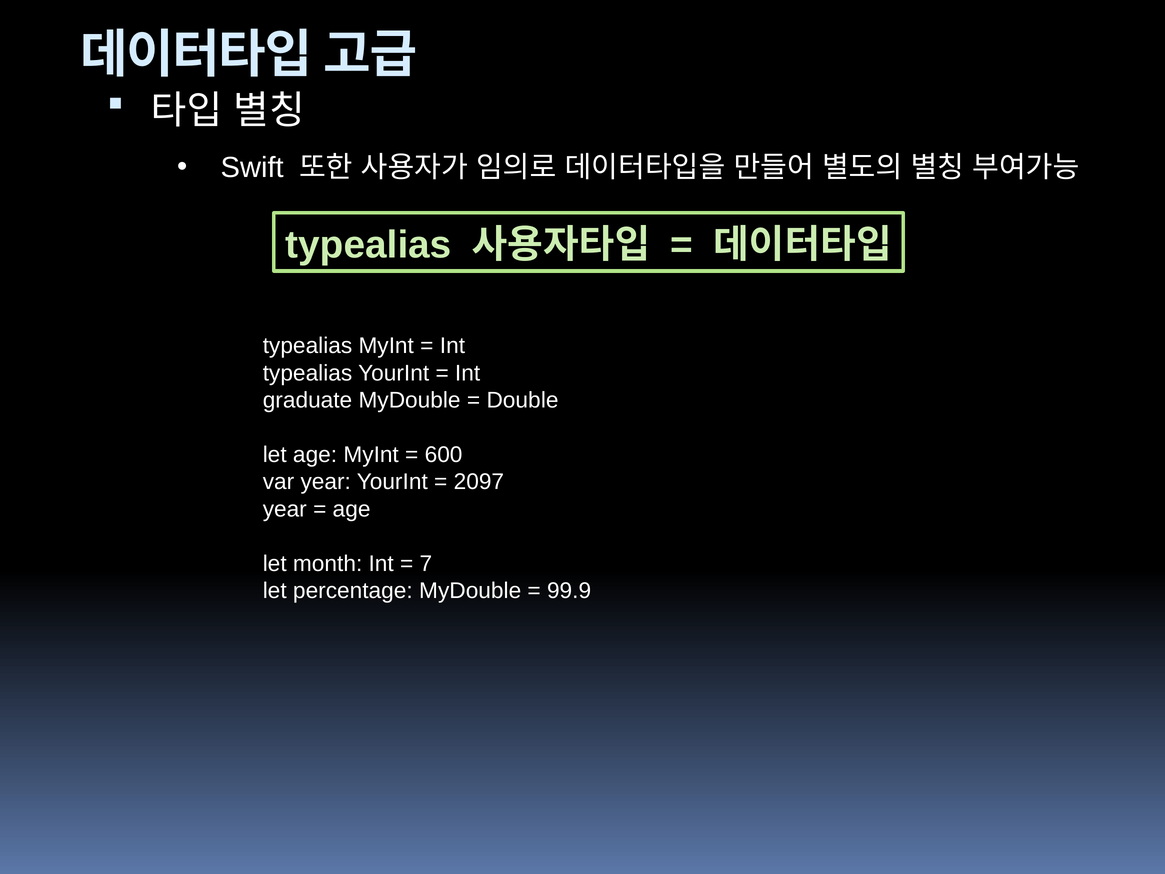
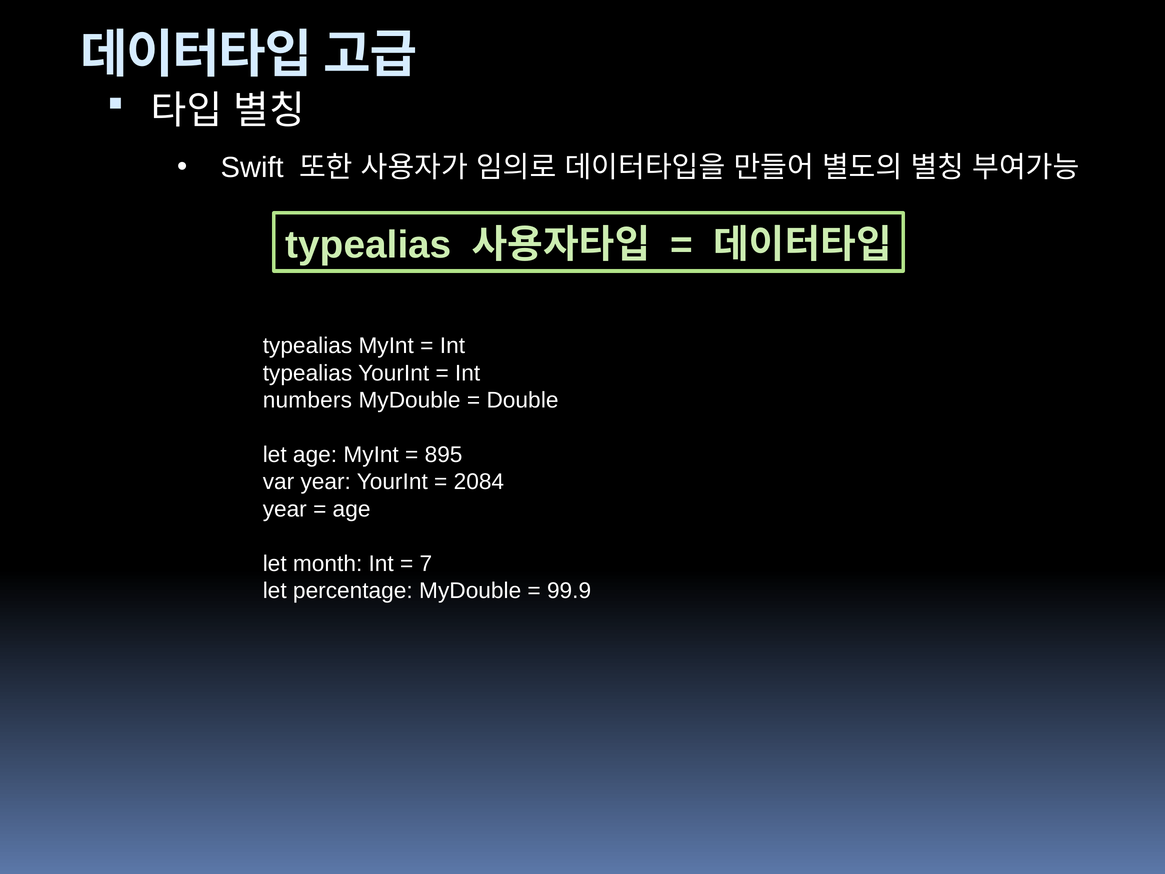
graduate: graduate -> numbers (307, 400)
600: 600 -> 895 (444, 455)
2097: 2097 -> 2084 (479, 482)
